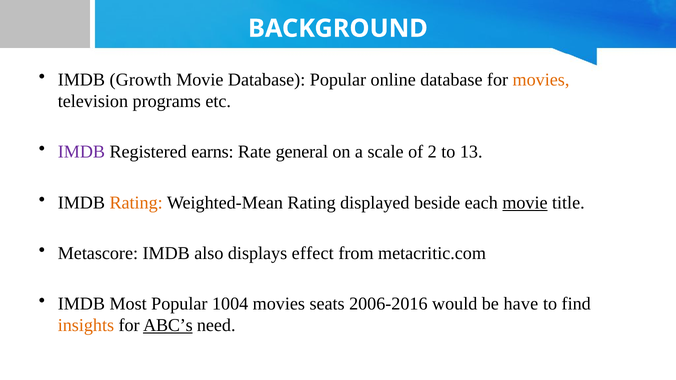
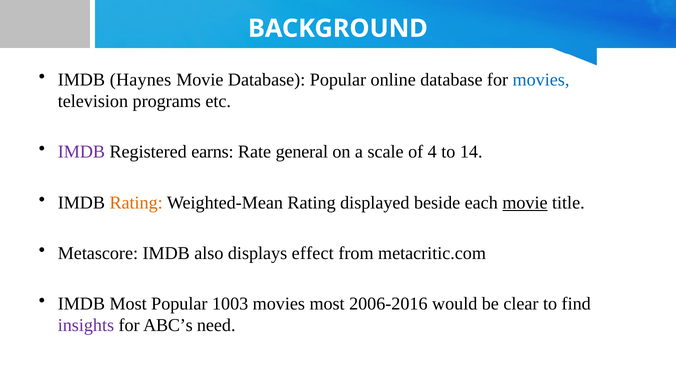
Growth: Growth -> Haynes (141, 80)
movies colour: orange -> blue (541, 80)
2: 2 -> 4 (432, 152)
13: 13 -> 14 (471, 152)
1004: 1004 -> 1003 (230, 304)
movies seats: seats -> most (327, 304)
have: have -> clear (521, 304)
insights colour: orange -> purple (86, 326)
ABC’s underline: present -> none (168, 326)
